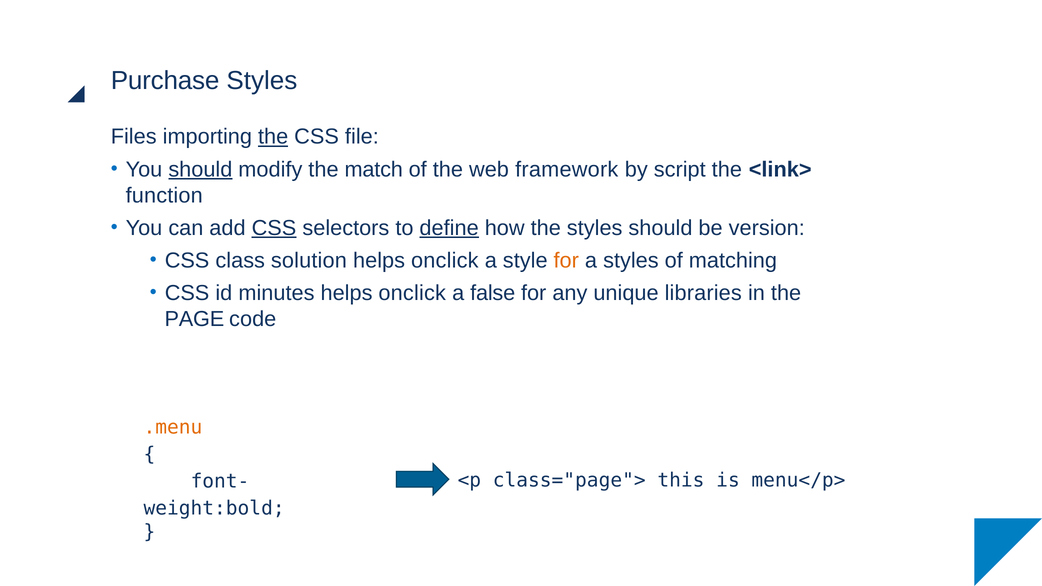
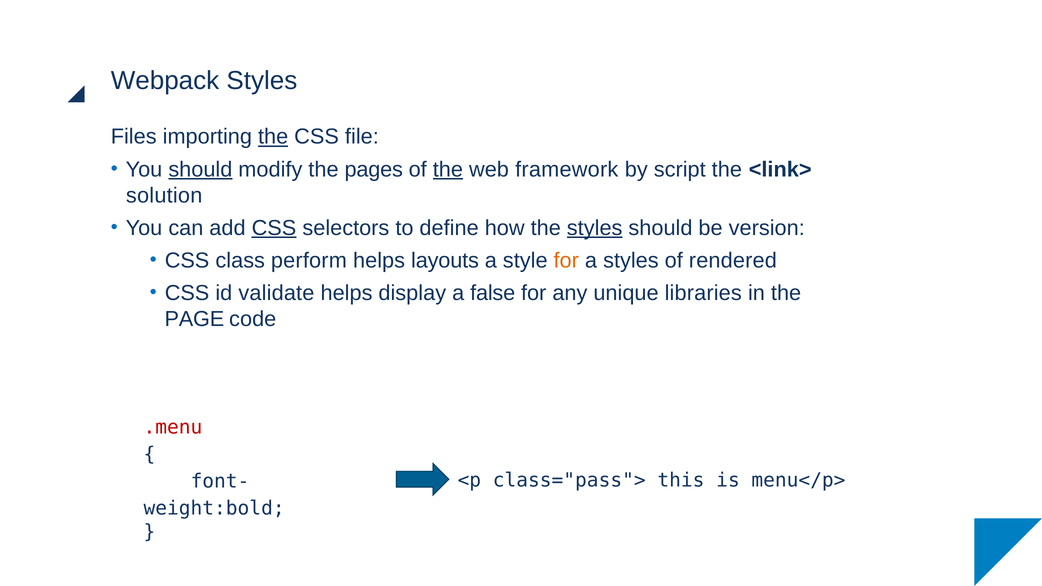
Purchase: Purchase -> Webpack (165, 81)
match: match -> pages (374, 169)
the underline: none -> present (448, 169)
function: function -> solution (164, 195)
define underline: present -> none (449, 228)
styles underline: none -> present (595, 228)
solution: solution -> perform (309, 261)
onclick: onclick -> layouts (445, 261)
matching: matching -> rendered (733, 261)
minutes: minutes -> validate (276, 293)
onclick: onclick -> display (412, 293)
.menu colour: orange -> red (173, 428)
class="page">: class="page"> -> class="pass"> (569, 480)
